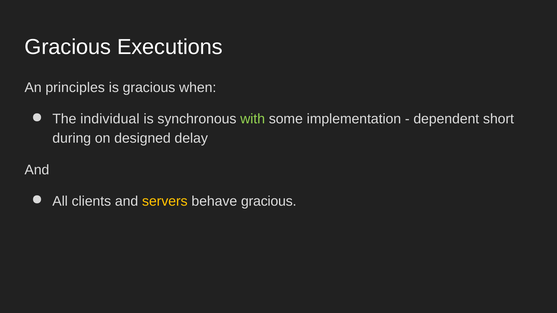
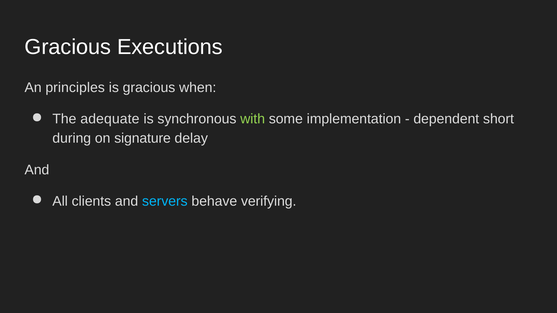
individual: individual -> adequate (110, 119)
designed: designed -> signature (143, 138)
servers colour: yellow -> light blue (165, 202)
behave gracious: gracious -> verifying (269, 202)
